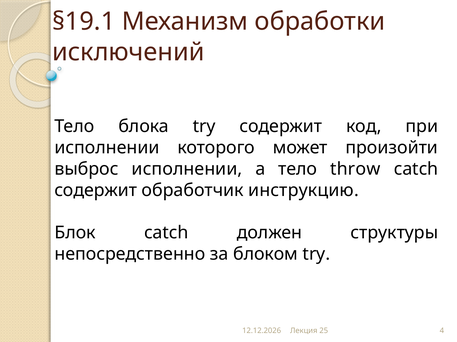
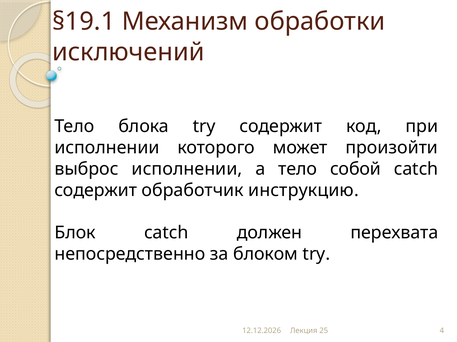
throw: throw -> собой (355, 169)
структуры: структуры -> перехвата (394, 233)
